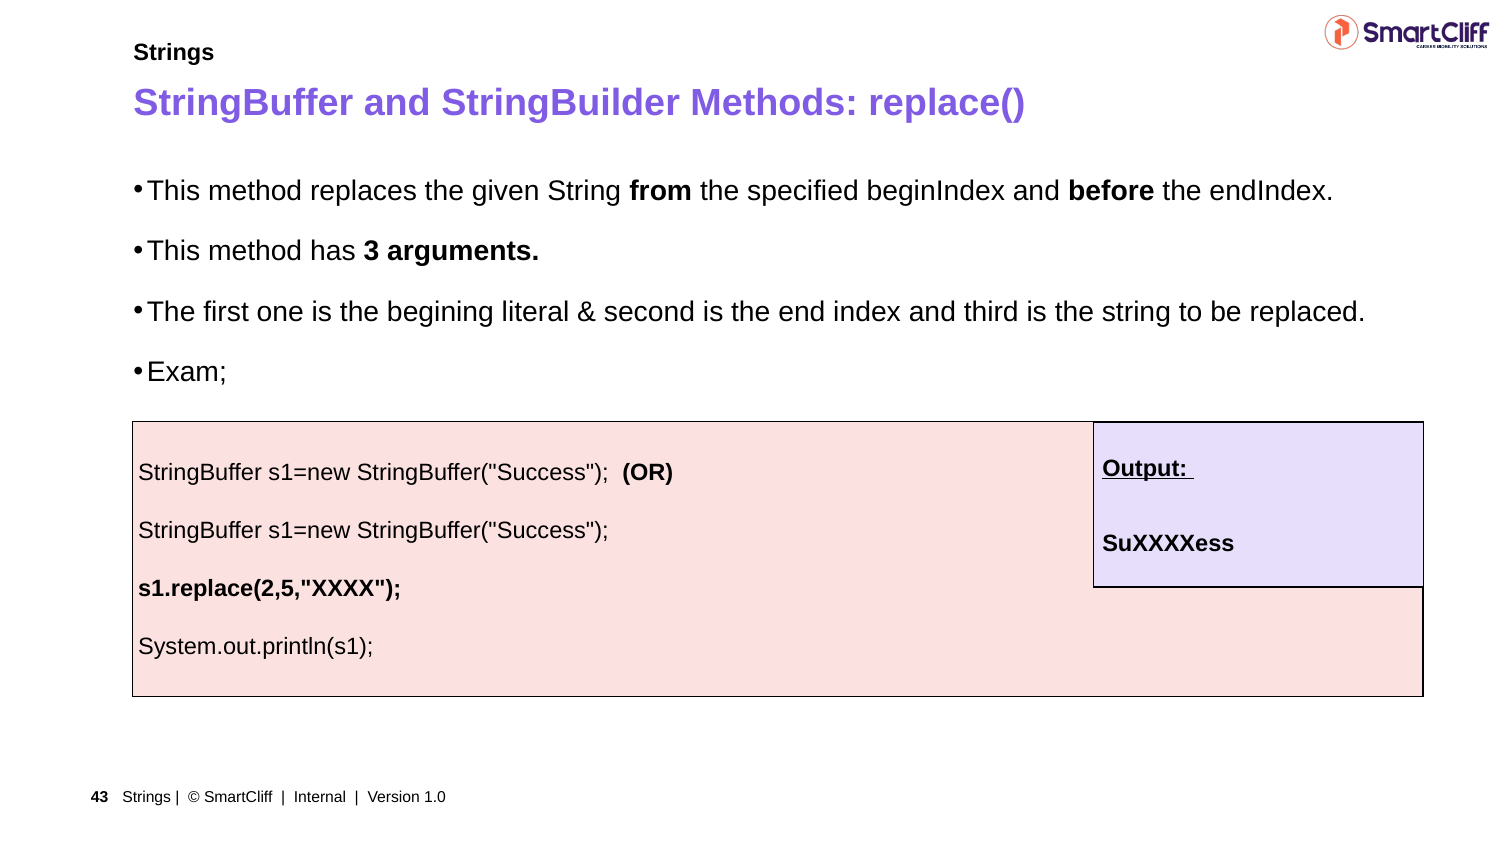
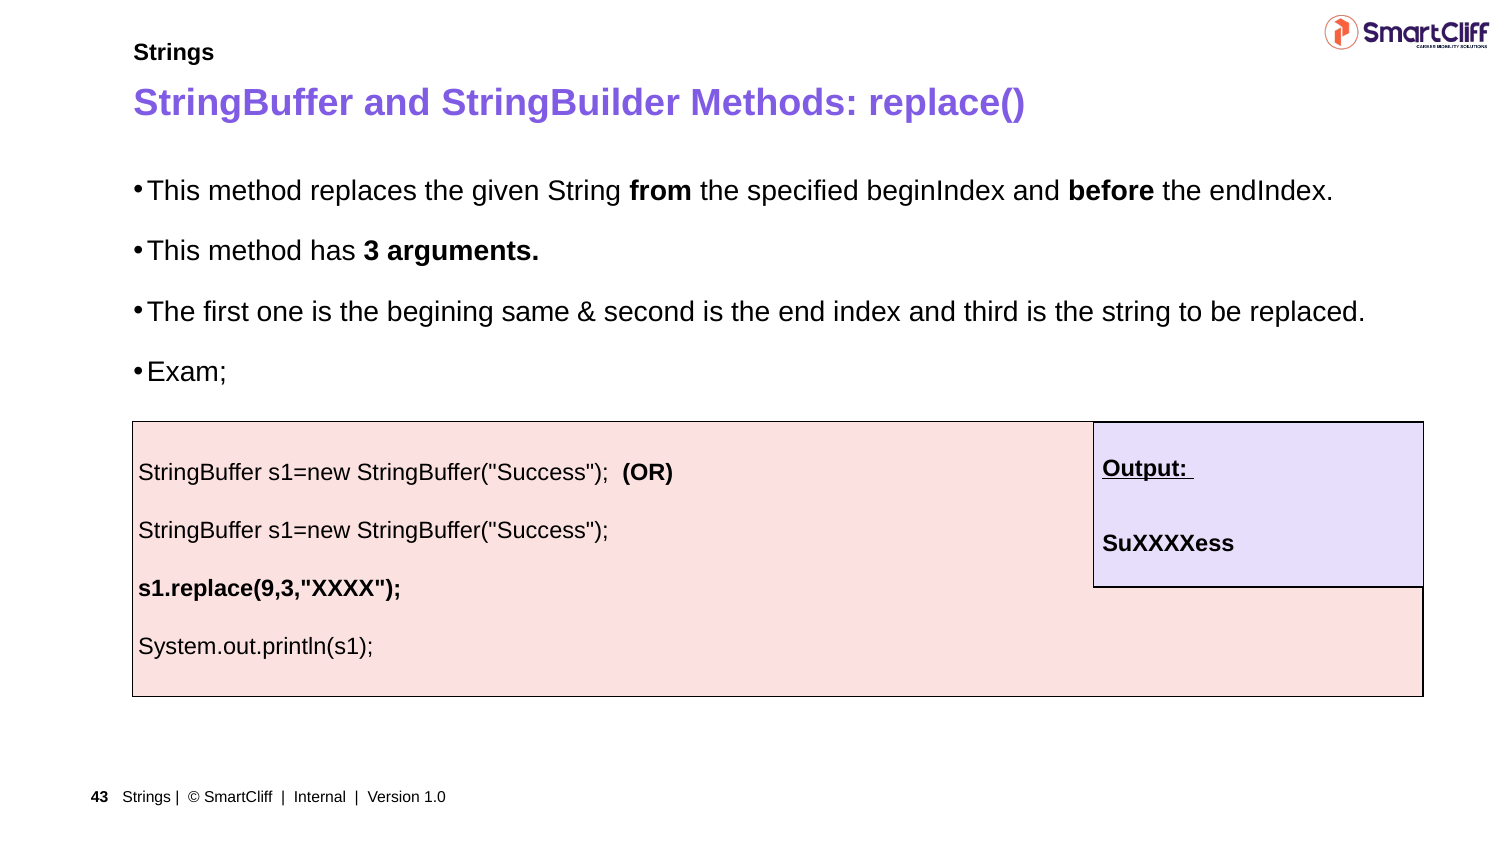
literal: literal -> same (536, 312)
s1.replace(2,5,"XXXX: s1.replace(2,5,"XXXX -> s1.replace(9,3,"XXXX (270, 589)
